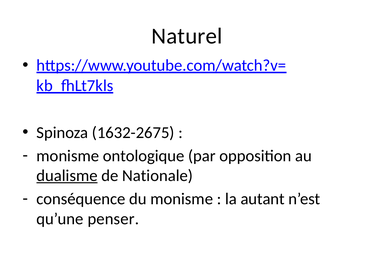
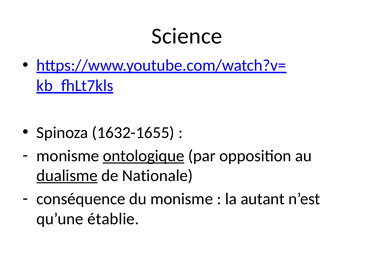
Naturel: Naturel -> Science (187, 36)
1632-2675: 1632-2675 -> 1632-1655 (133, 133)
ontologique underline: none -> present (144, 156)
penser: penser -> établie (113, 219)
